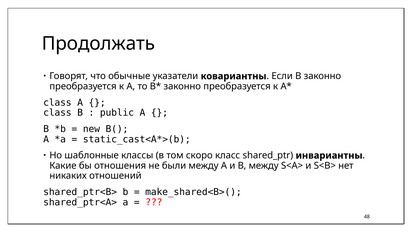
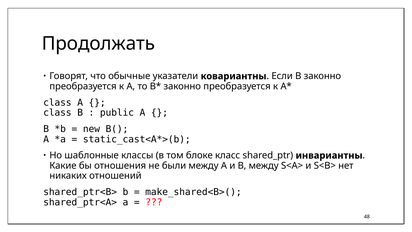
скоро: скоро -> блоке (199, 155)
